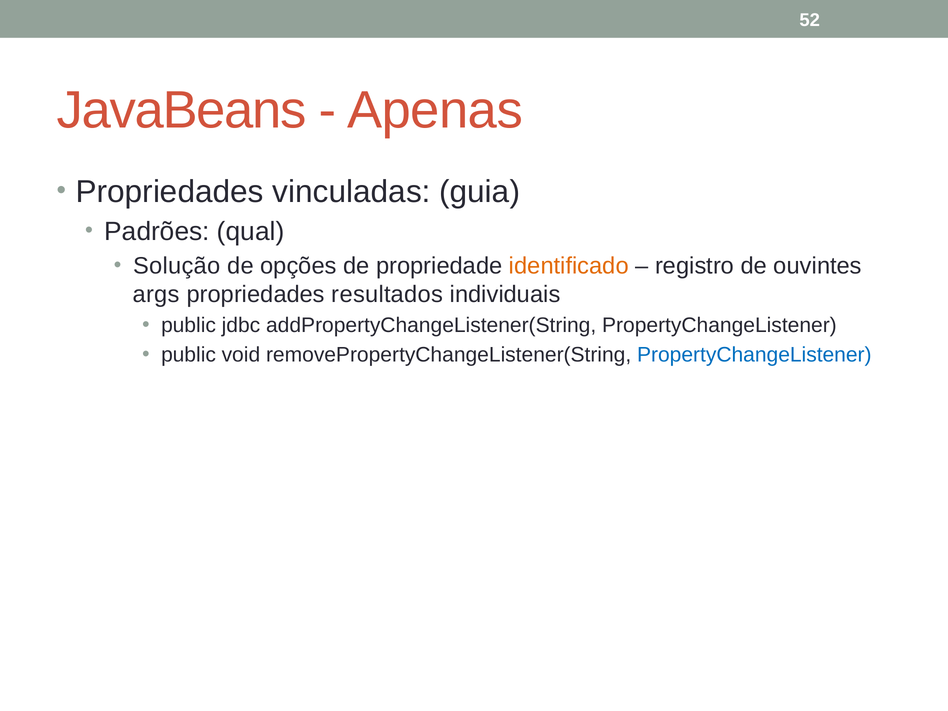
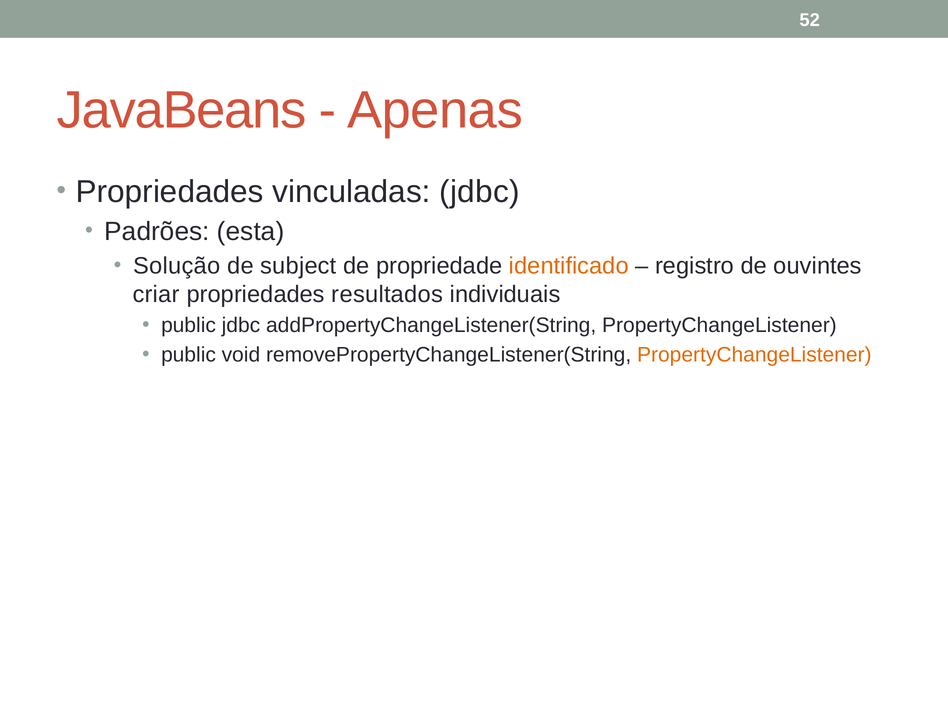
vinculadas guia: guia -> jdbc (480, 192)
qual: qual -> esta (251, 231)
opções: opções -> subject (298, 266)
args: args -> criar (156, 294)
PropertyChangeListener colour: blue -> orange (754, 355)
